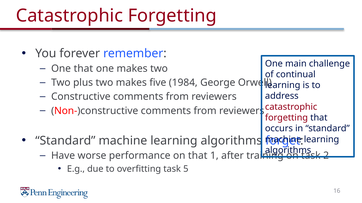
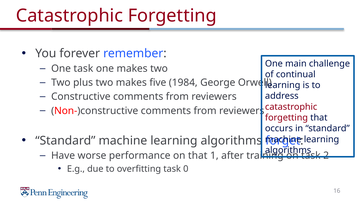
One that: that -> task (83, 69)
5: 5 -> 0 (186, 169)
